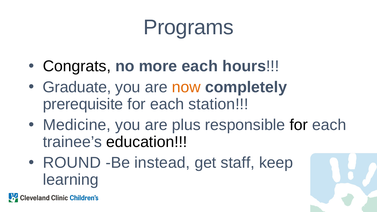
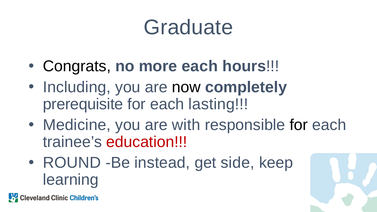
Programs: Programs -> Graduate (188, 27)
Graduate: Graduate -> Including (77, 87)
now colour: orange -> black (186, 87)
station: station -> lasting (218, 104)
plus: plus -> with (186, 125)
education colour: black -> red (147, 142)
staff: staff -> side (238, 163)
